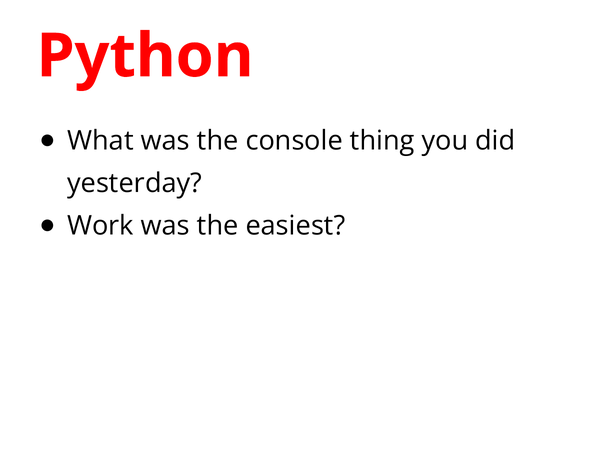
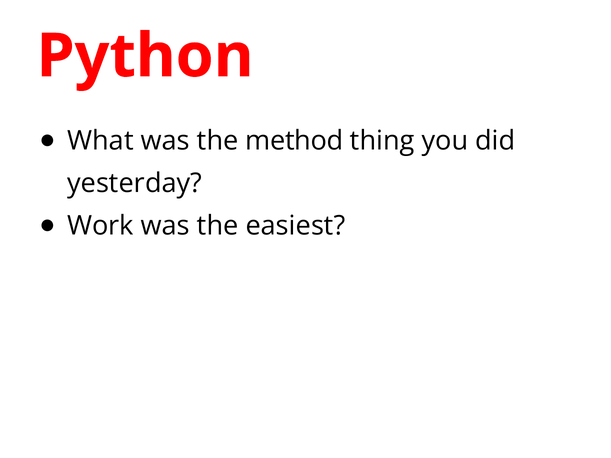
console: console -> method (294, 141)
